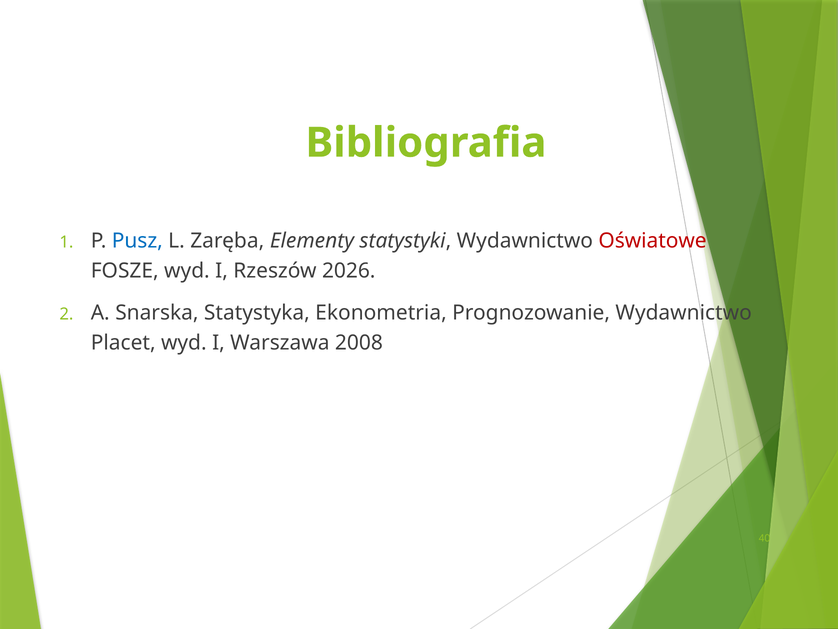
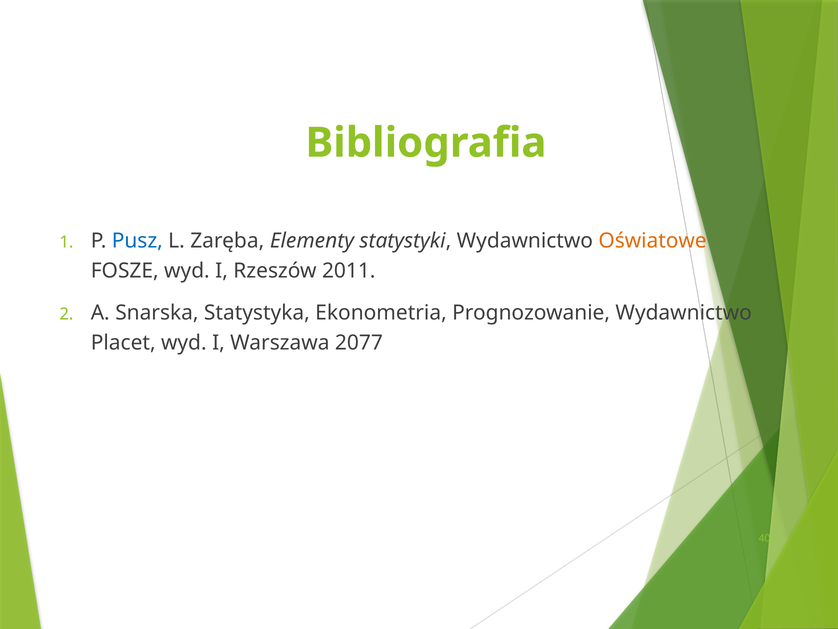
Oświatowe colour: red -> orange (653, 241)
2026: 2026 -> 2011 (349, 271)
2008: 2008 -> 2077 (359, 343)
